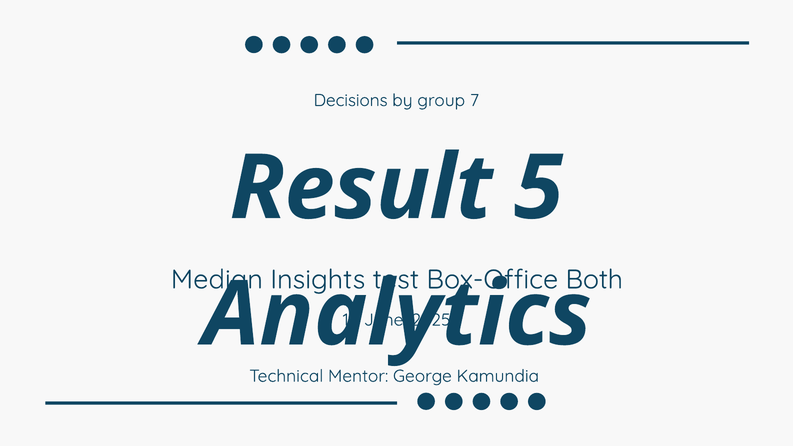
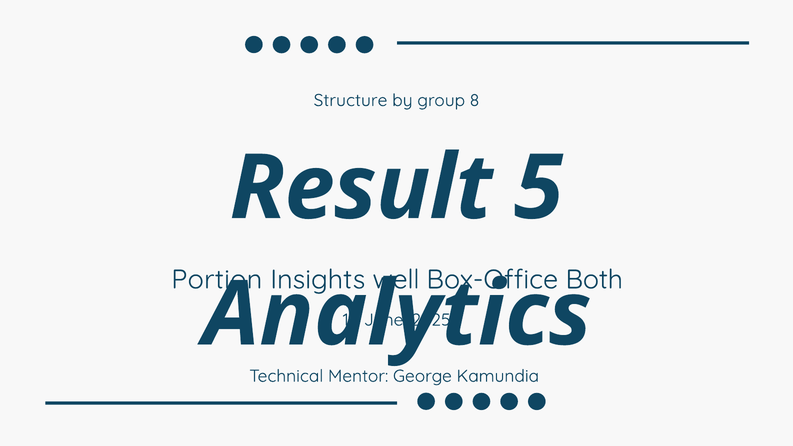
Decisions: Decisions -> Structure (351, 100)
7: 7 -> 8 (475, 100)
Median: Median -> Portion (217, 280)
test: test -> well (396, 280)
